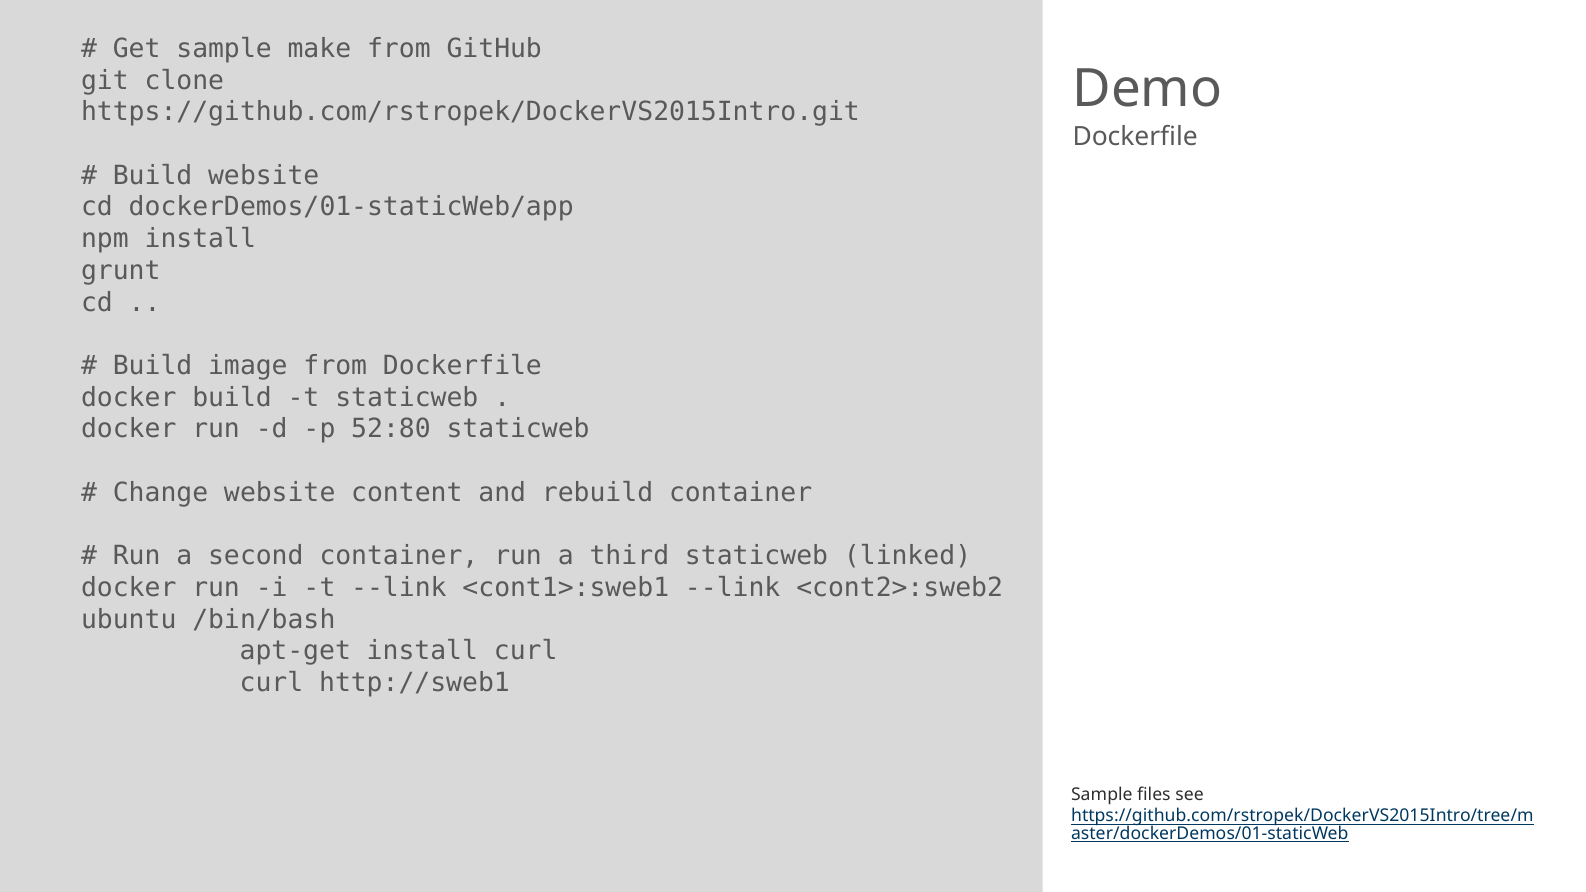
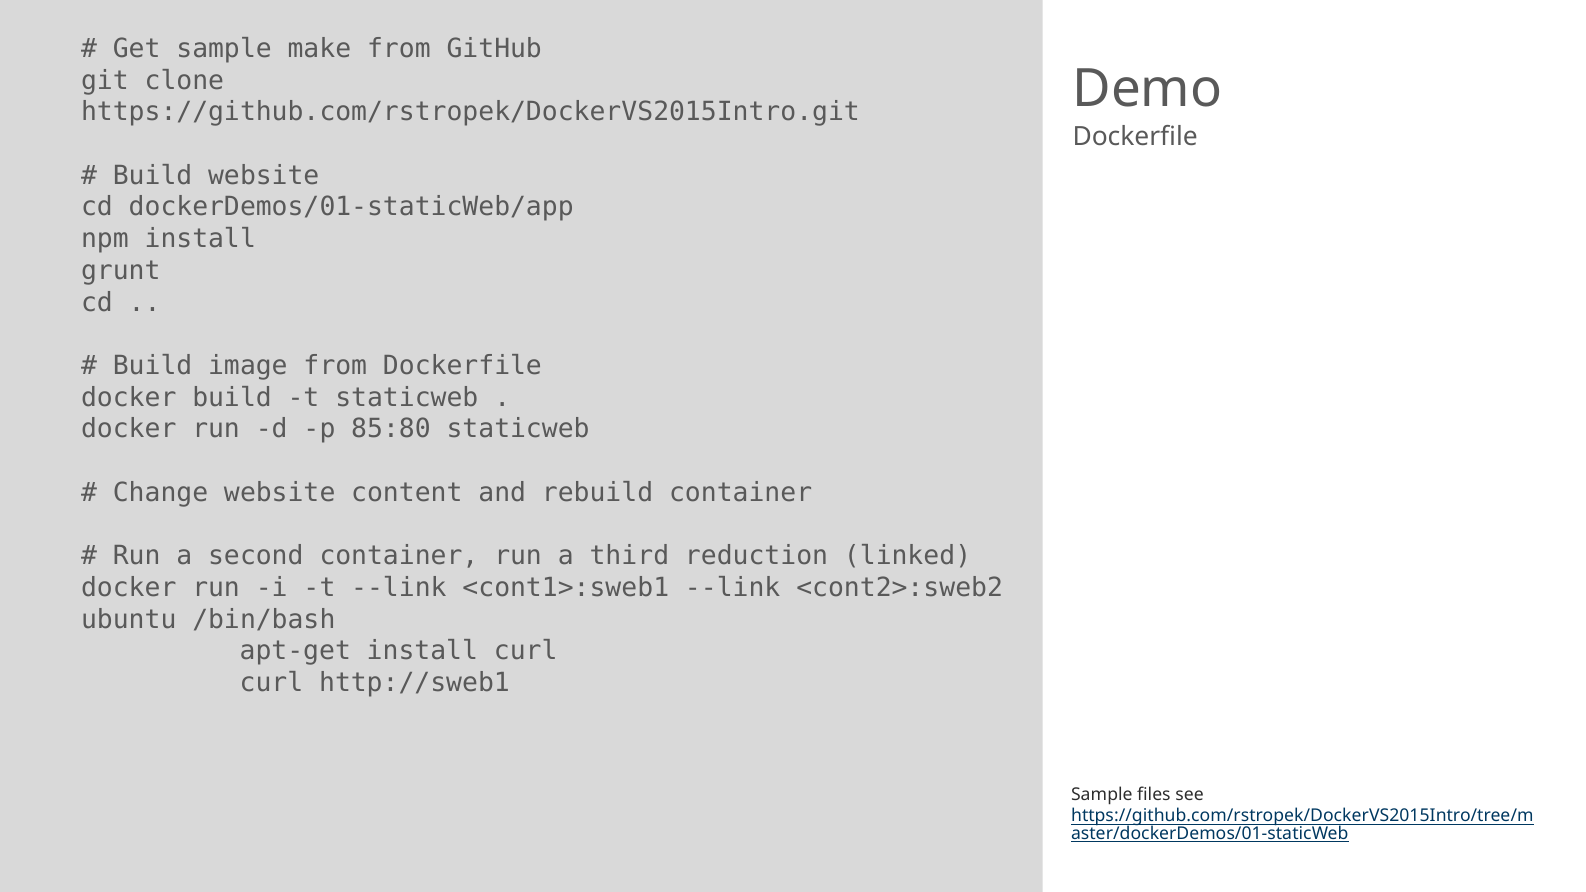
52:80: 52:80 -> 85:80 (391, 429)
third staticweb: staticweb -> reduction (757, 556)
